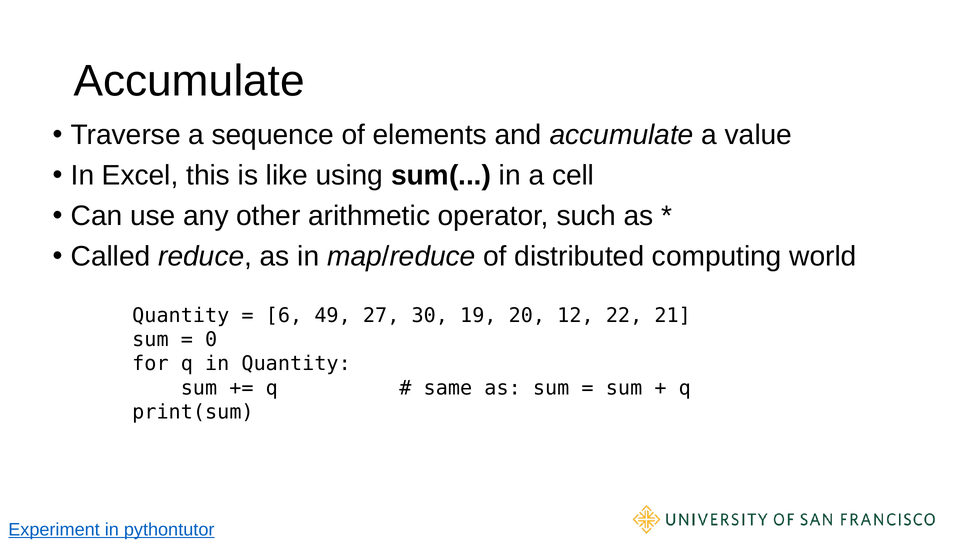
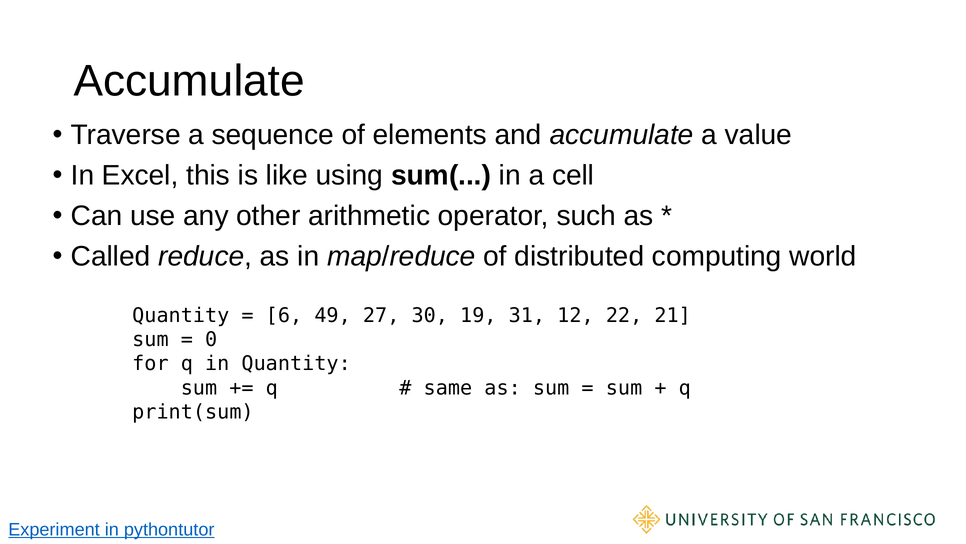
20: 20 -> 31 (527, 315)
